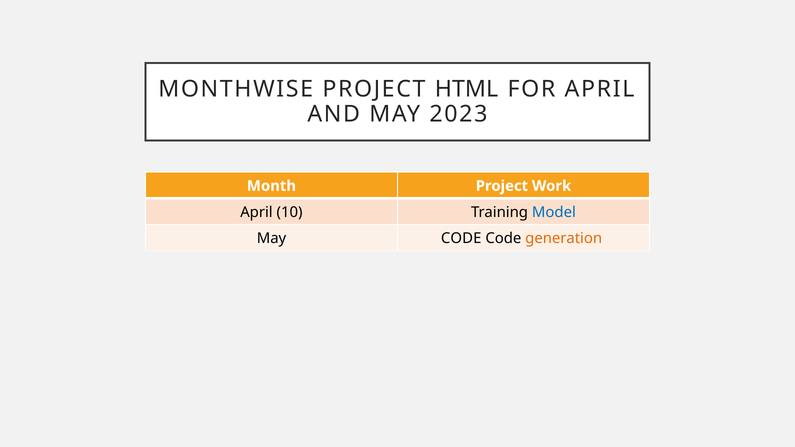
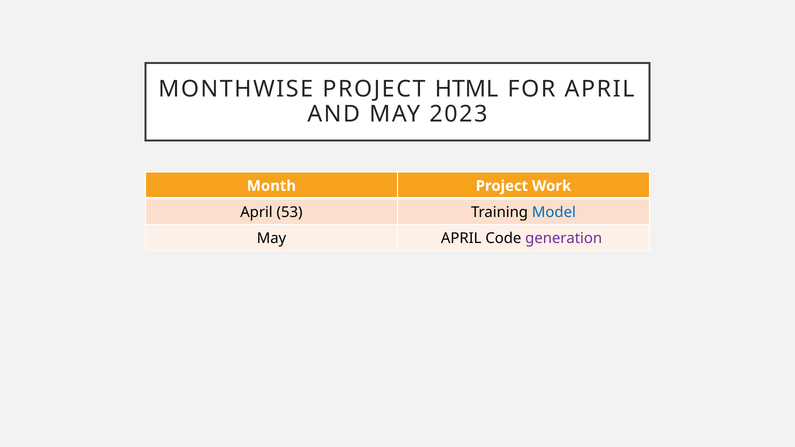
10: 10 -> 53 (290, 212)
May CODE: CODE -> APRIL (461, 239)
generation colour: orange -> purple (564, 239)
